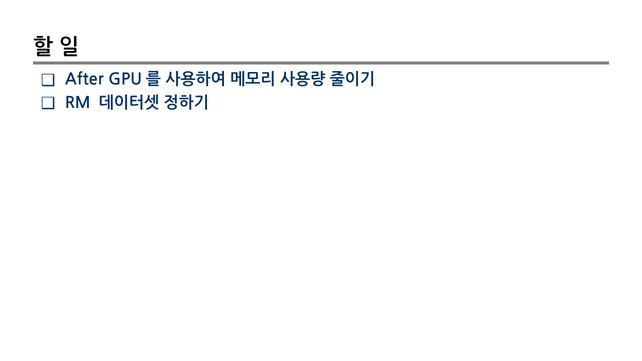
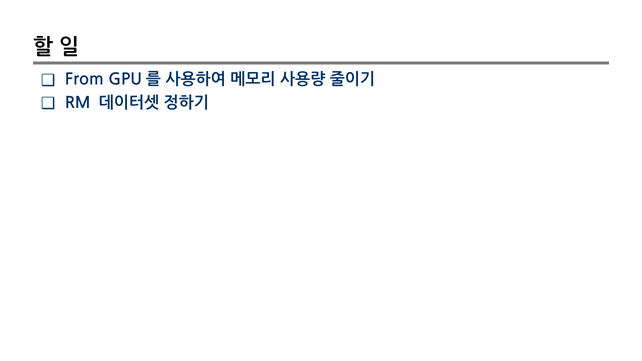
After: After -> From (84, 80)
